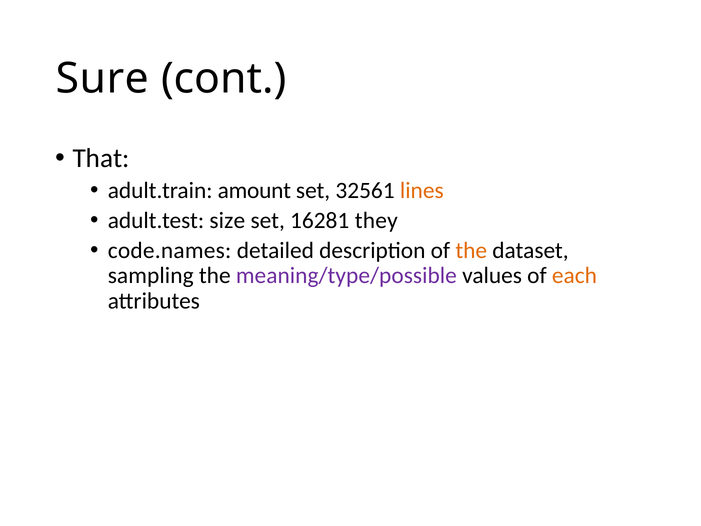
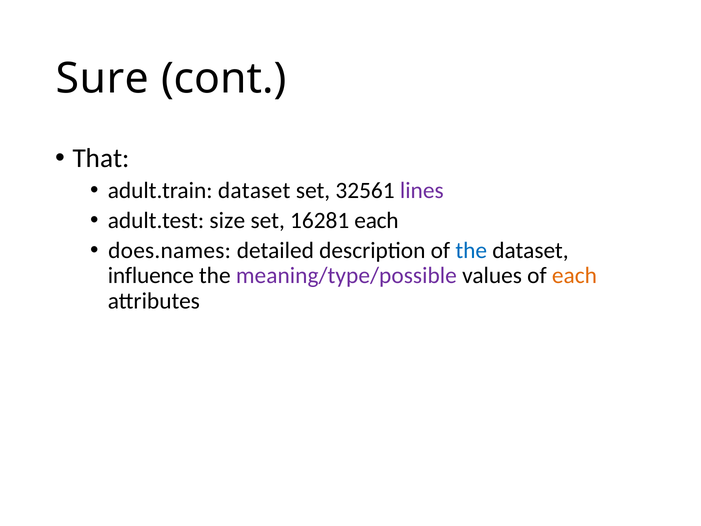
adult.train amount: amount -> dataset (254, 190)
lines colour: orange -> purple (422, 190)
16281 they: they -> each (376, 220)
code.names: code.names -> does.names (170, 250)
the colour: orange -> blue (471, 250)
sampling: sampling -> influence (151, 276)
